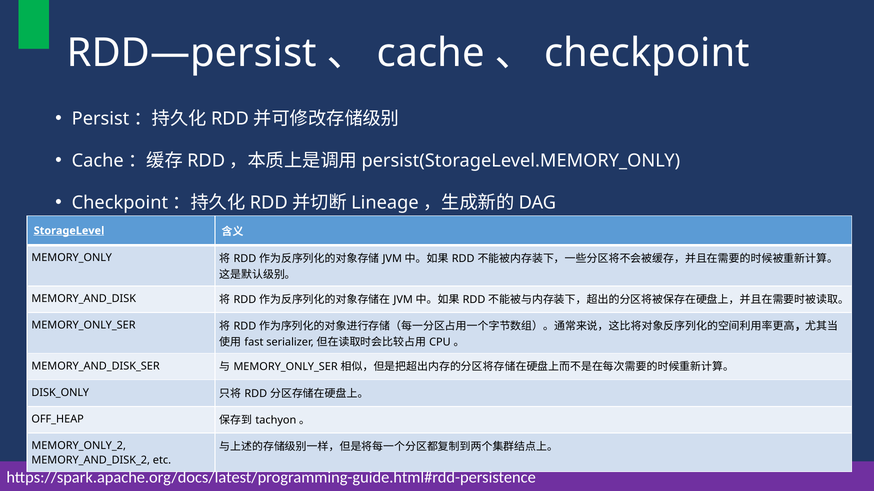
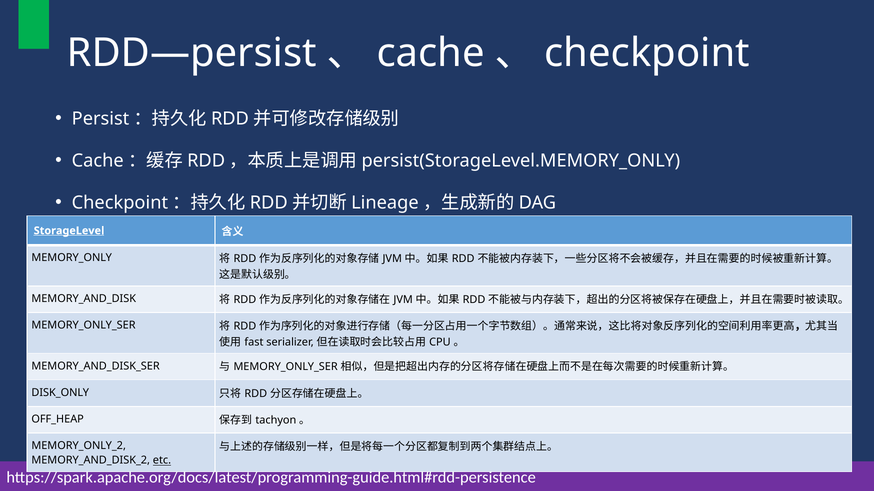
etc underline: none -> present (162, 461)
